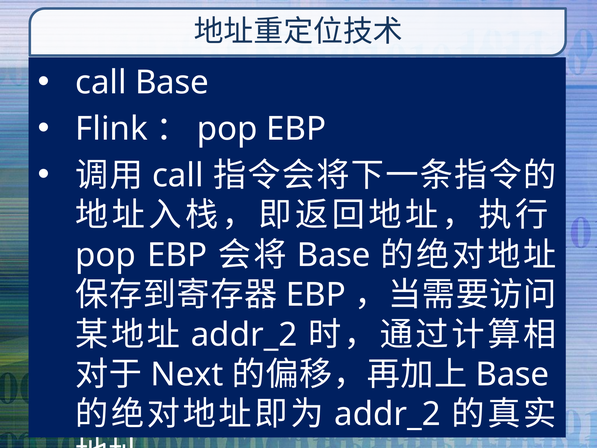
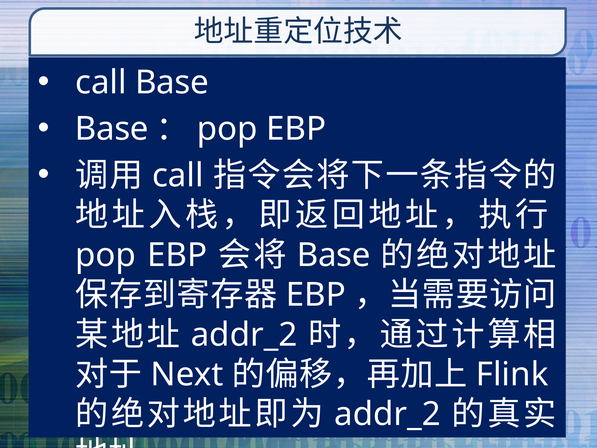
Flink: Flink -> Base (112, 129)
Base: Base -> Flink (512, 374)
